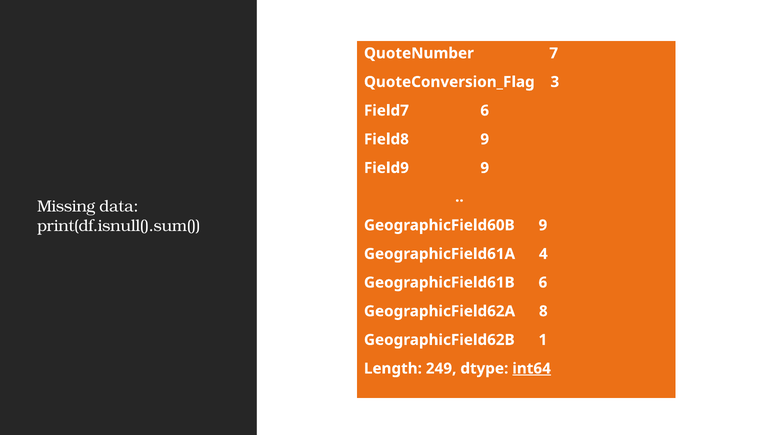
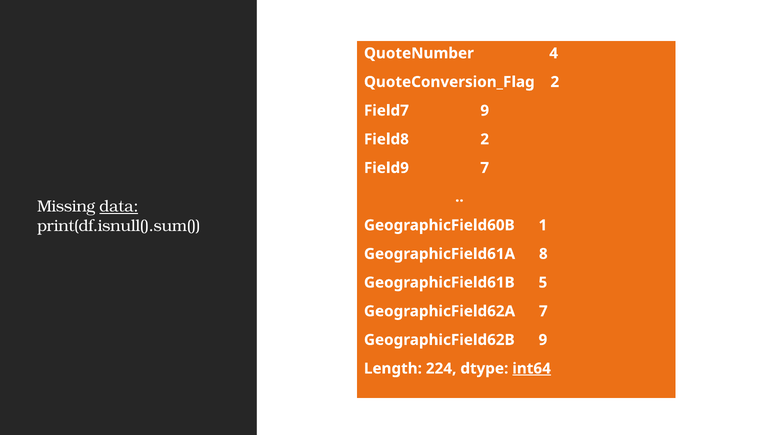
7: 7 -> 4 (554, 53)
3: 3 -> 2 (555, 82)
Field7 6: 6 -> 9 (485, 111)
Field8 9: 9 -> 2 (485, 139)
Field9 9: 9 -> 7 (485, 168)
data underline: none -> present (119, 207)
GeographicField60B 9: 9 -> 1 (543, 225)
4: 4 -> 8 (543, 254)
GeographicField61B 6: 6 -> 5 (543, 282)
GeographicField62A 8: 8 -> 7 (543, 311)
GeographicField62B 1: 1 -> 9 (543, 340)
249: 249 -> 224 (441, 368)
